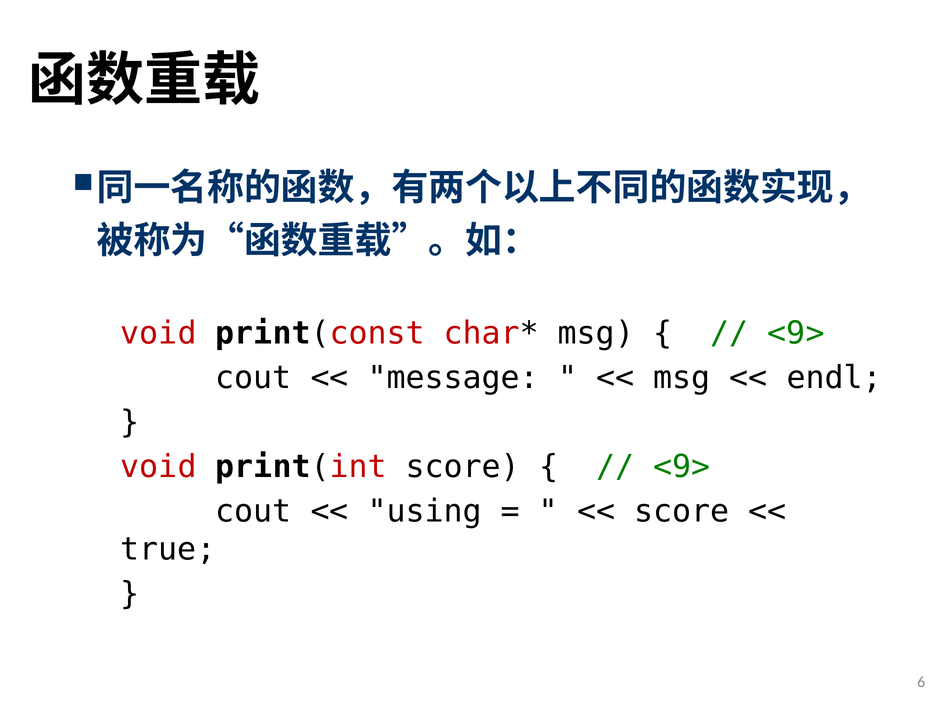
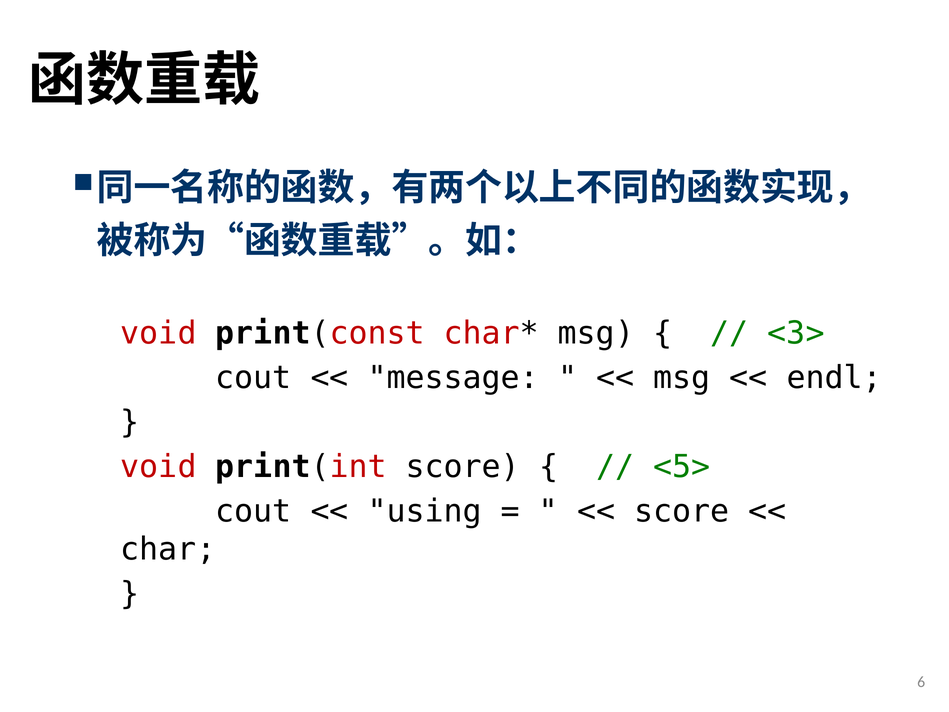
<9>: <9> -> <3> (796, 333)
<9>: <9> -> <5> (682, 467)
true: true -> char (168, 549)
